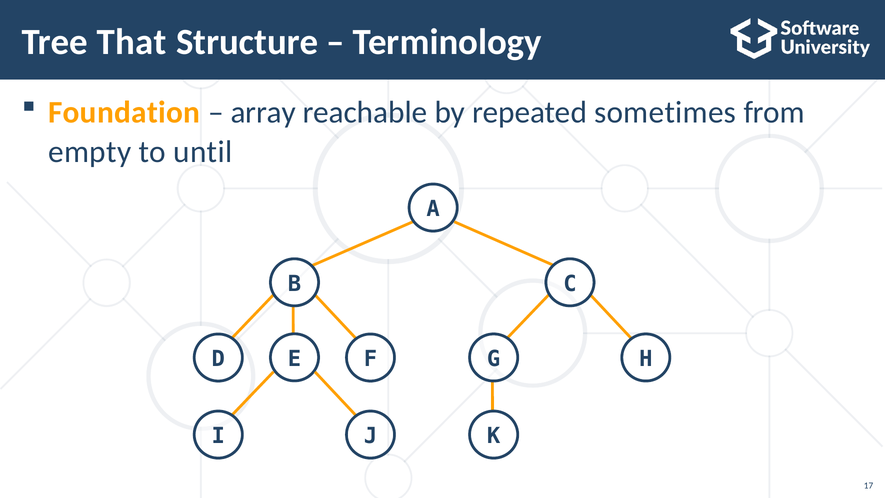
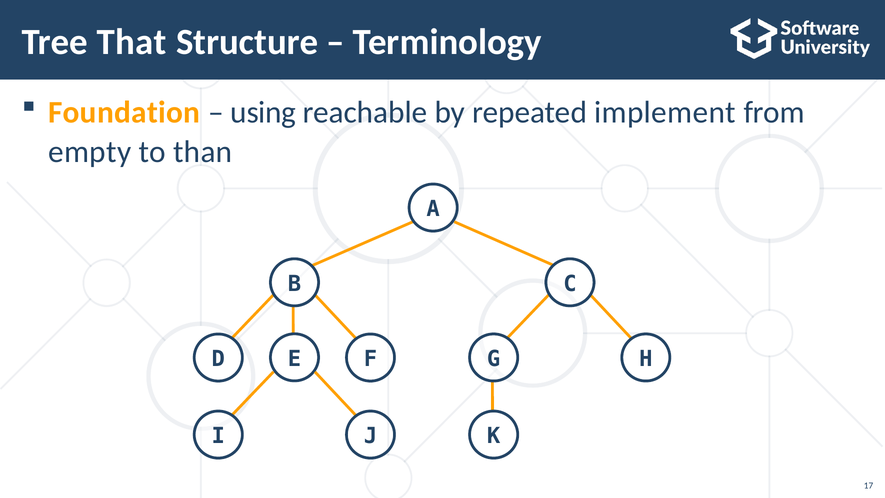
array: array -> using (263, 112)
sometimes: sometimes -> implement (665, 112)
until: until -> than (203, 152)
